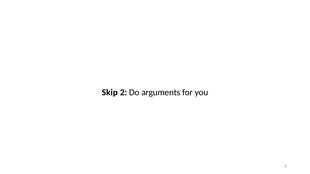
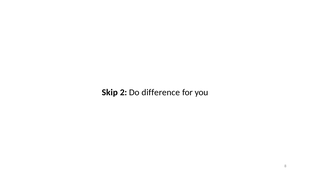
arguments: arguments -> difference (161, 92)
